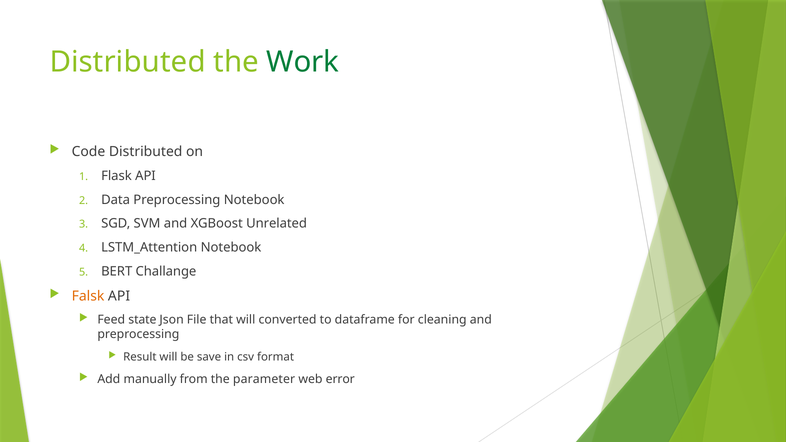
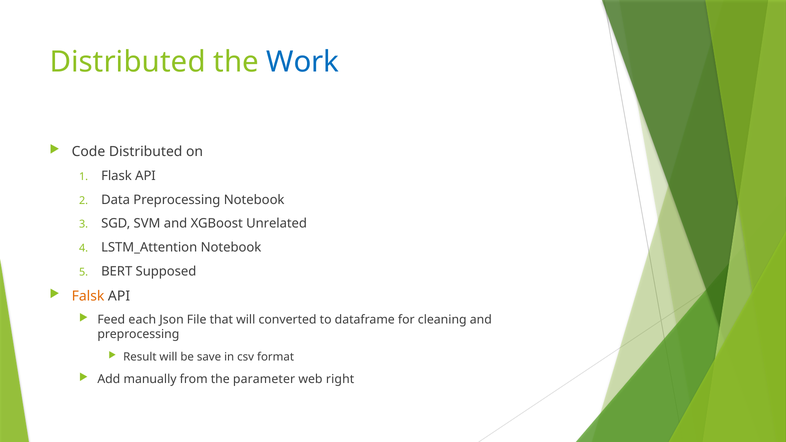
Work colour: green -> blue (303, 62)
Challange: Challange -> Supposed (166, 272)
state: state -> each (142, 320)
error: error -> right (340, 379)
